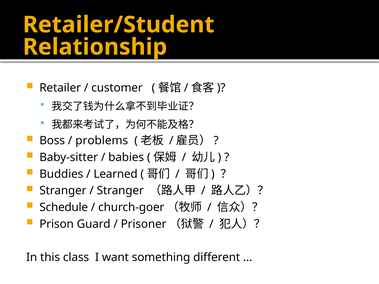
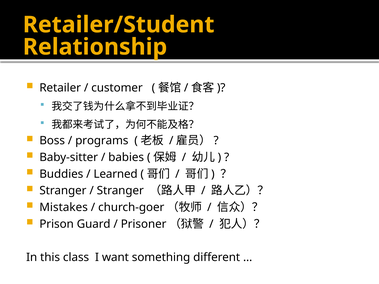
problems: problems -> programs (102, 141)
Schedule: Schedule -> Mistakes (64, 207)
